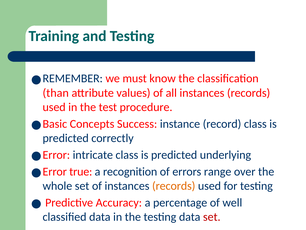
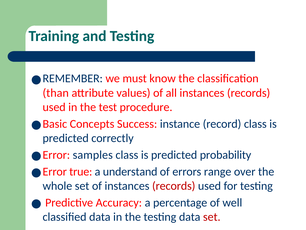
intricate: intricate -> samples (93, 155)
underlying: underlying -> probability (226, 155)
recognition: recognition -> understand (130, 171)
records colour: orange -> red (174, 186)
